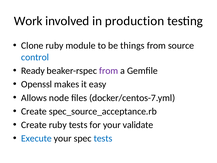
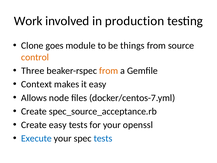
Clone ruby: ruby -> goes (55, 46)
control colour: blue -> orange (35, 57)
Ready: Ready -> Three (33, 71)
from colour: purple -> orange (109, 71)
Openssl: Openssl -> Context (37, 84)
Create ruby: ruby -> easy (58, 125)
validate: validate -> openssl (138, 125)
